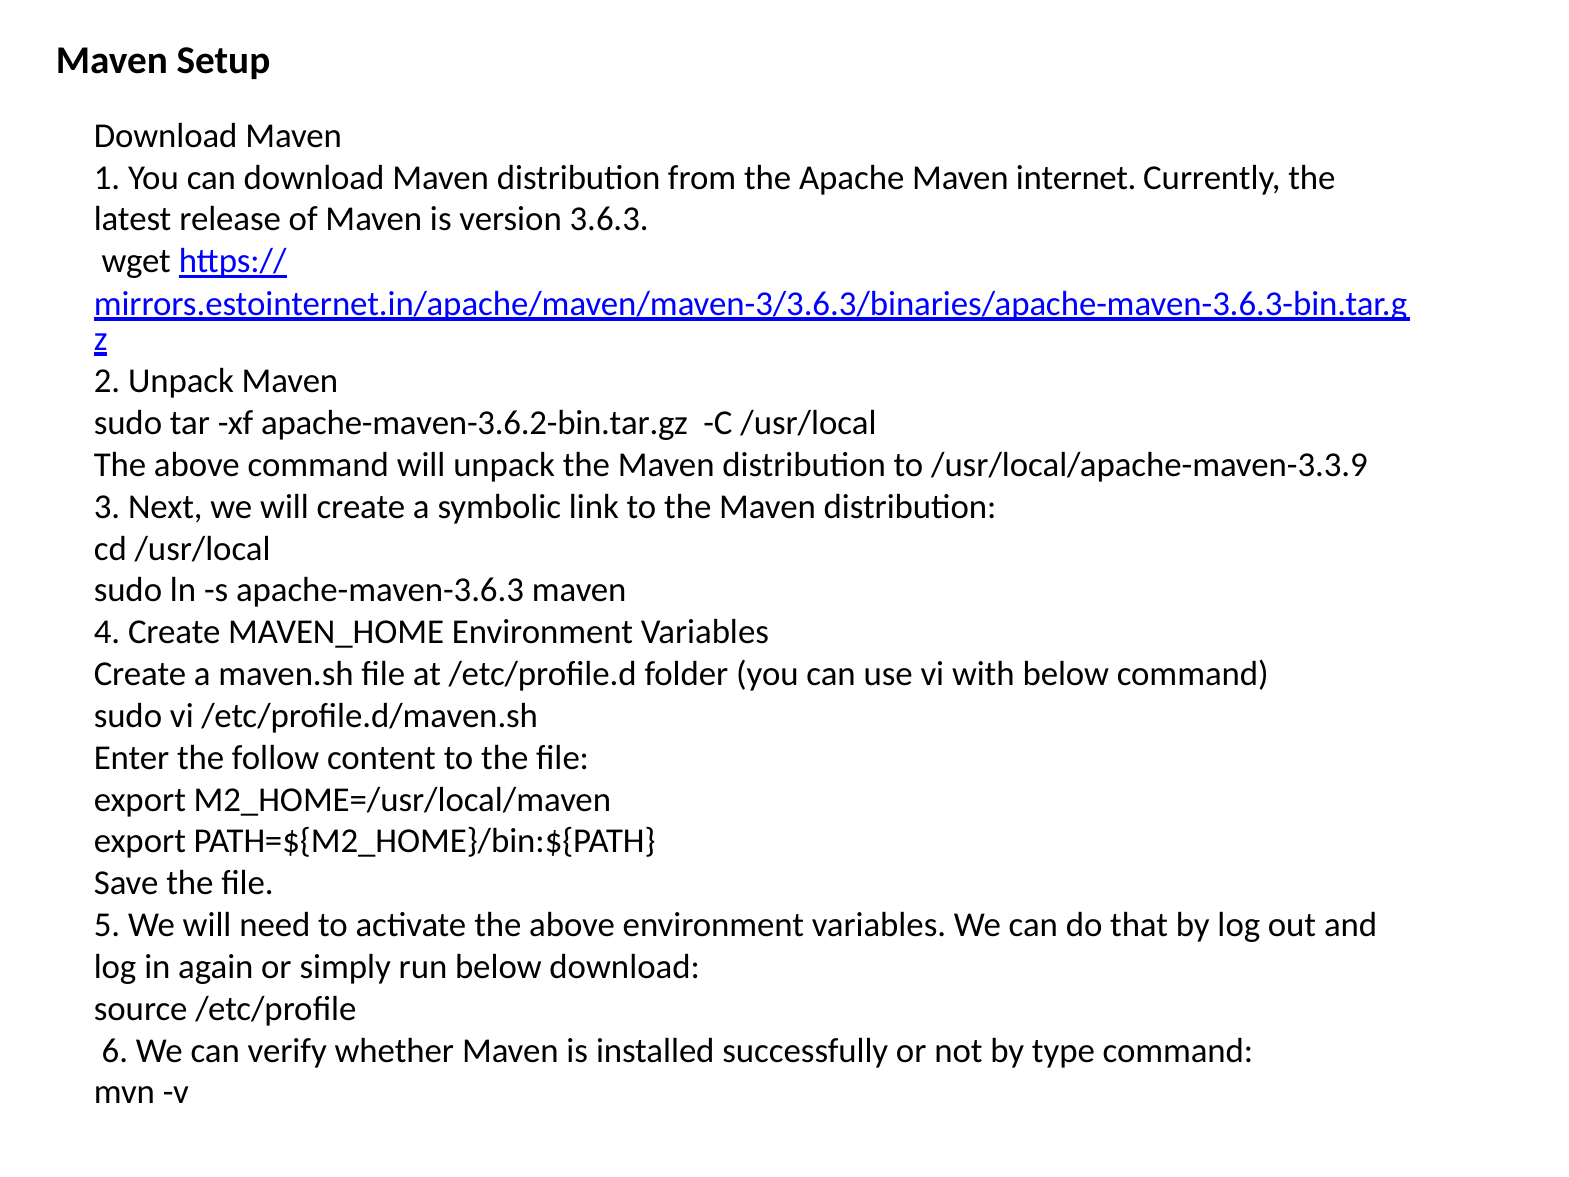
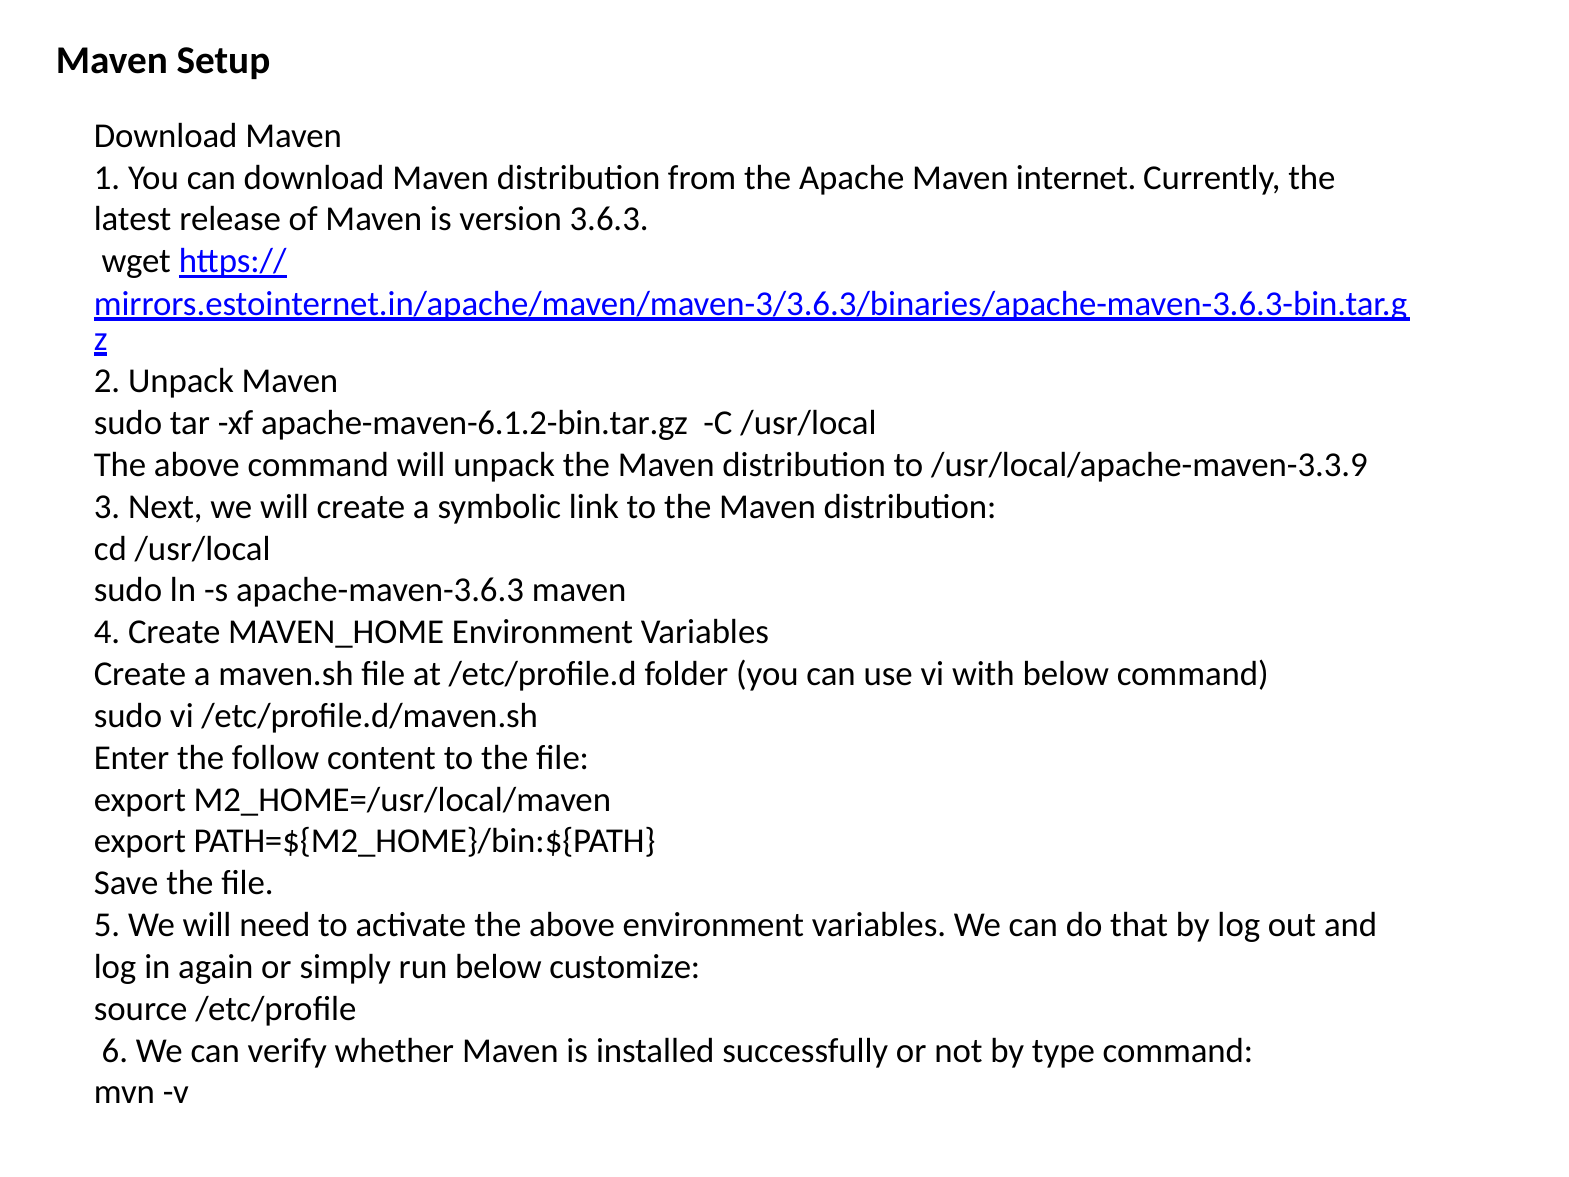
apache-maven-3.6.2-bin.tar.gz: apache-maven-3.6.2-bin.tar.gz -> apache-maven-6.1.2-bin.tar.gz (475, 423)
below download: download -> customize (625, 967)
